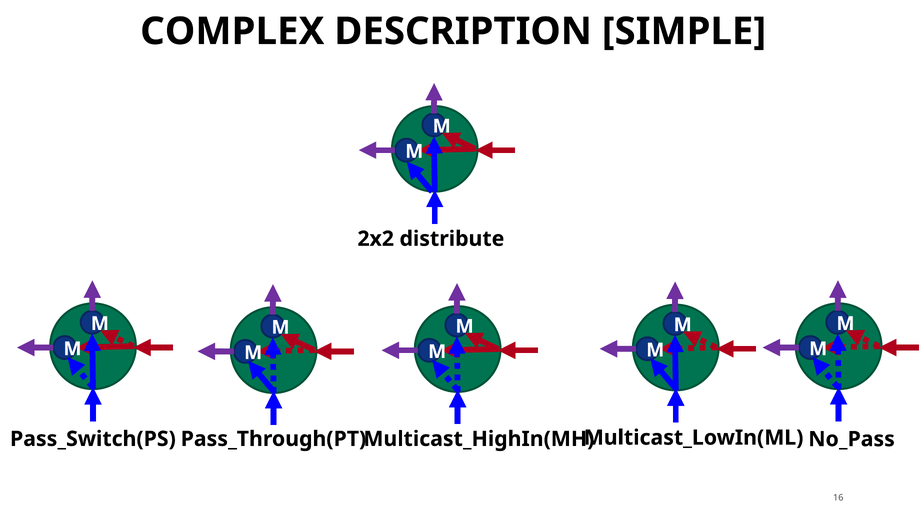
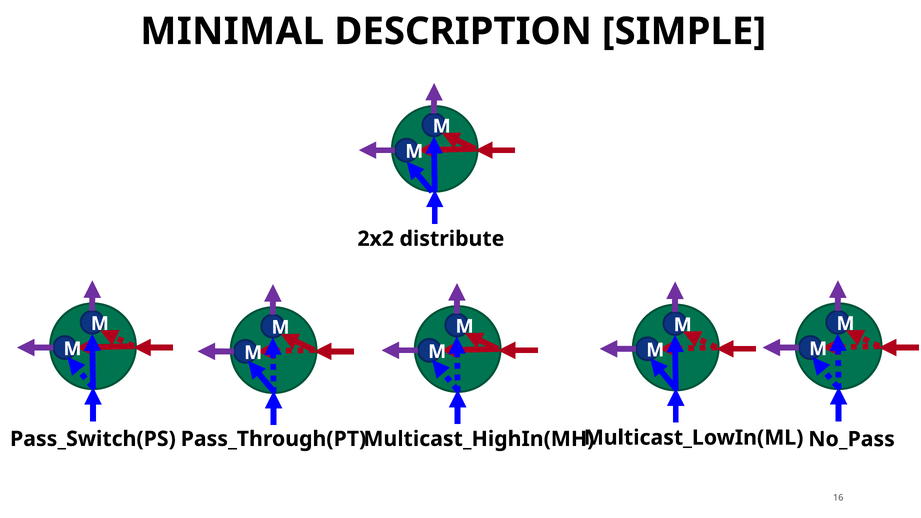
COMPLEX: COMPLEX -> MINIMAL (232, 31)
